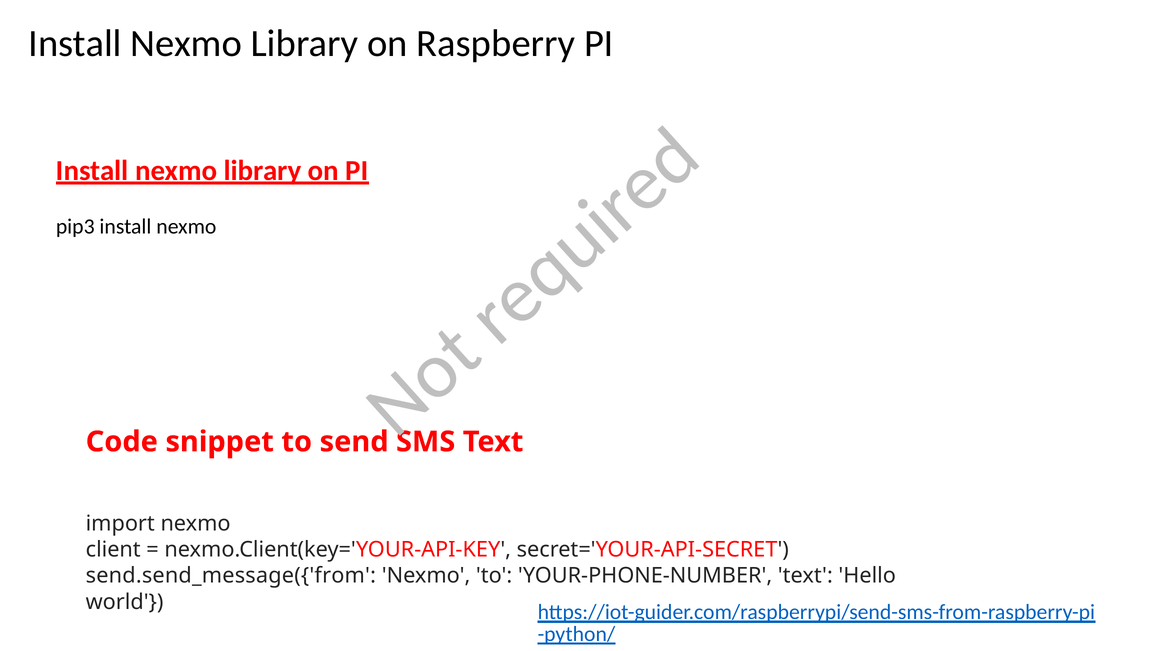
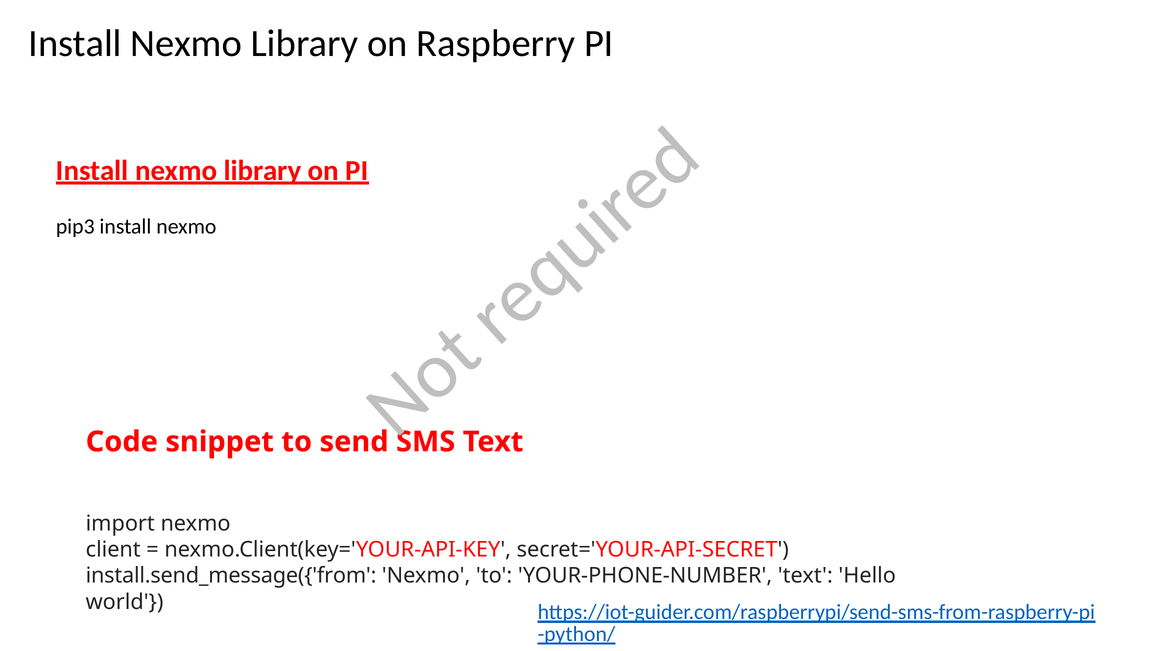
send.send_message({'from: send.send_message({'from -> install.send_message({'from (231, 576)
